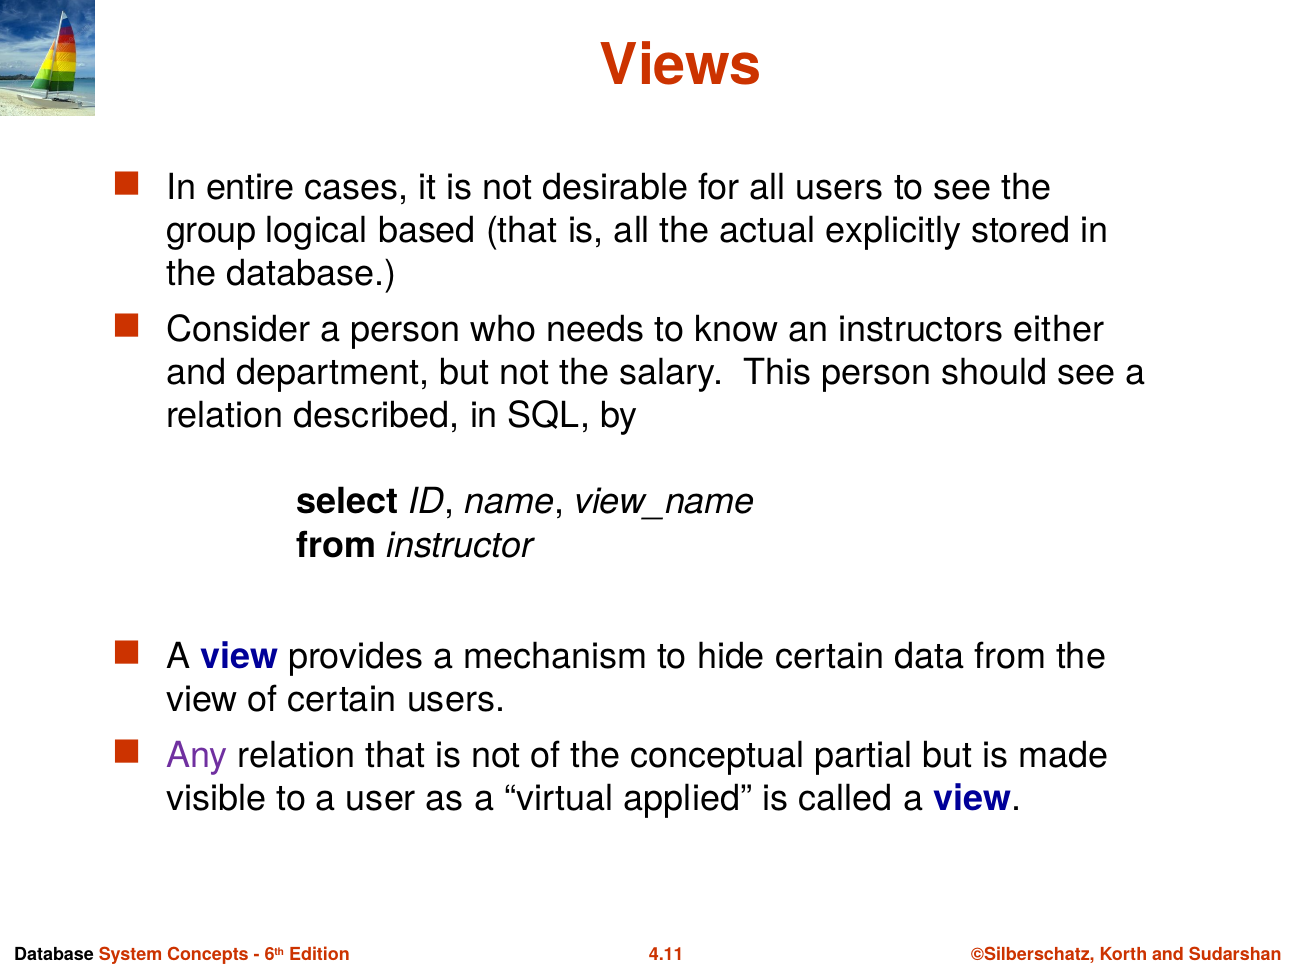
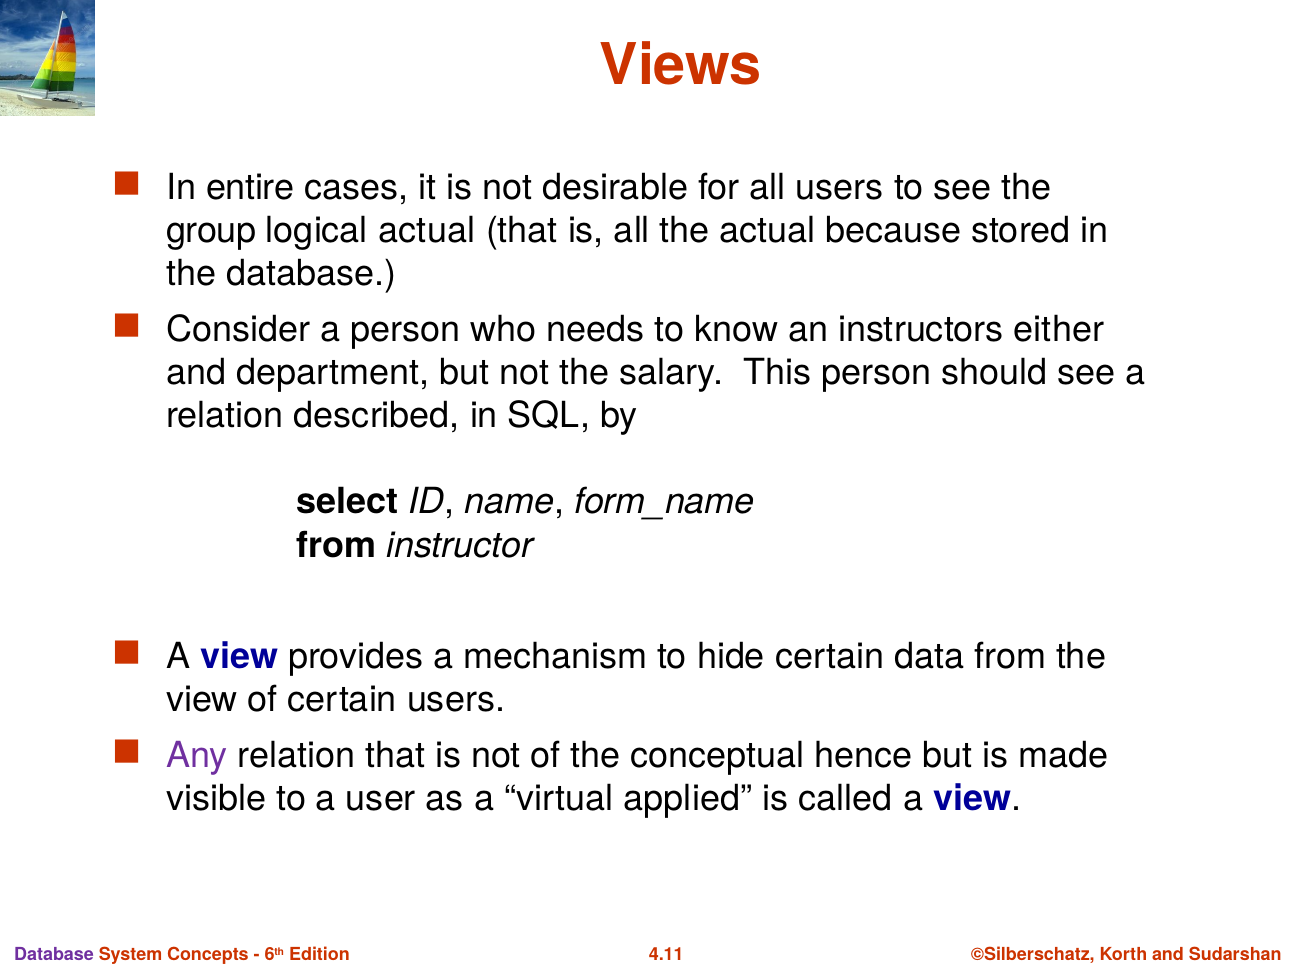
logical based: based -> actual (427, 231)
explicitly: explicitly -> because (894, 231)
view_name: view_name -> form_name (664, 502)
partial: partial -> hence (864, 756)
Database colour: black -> purple (54, 955)
